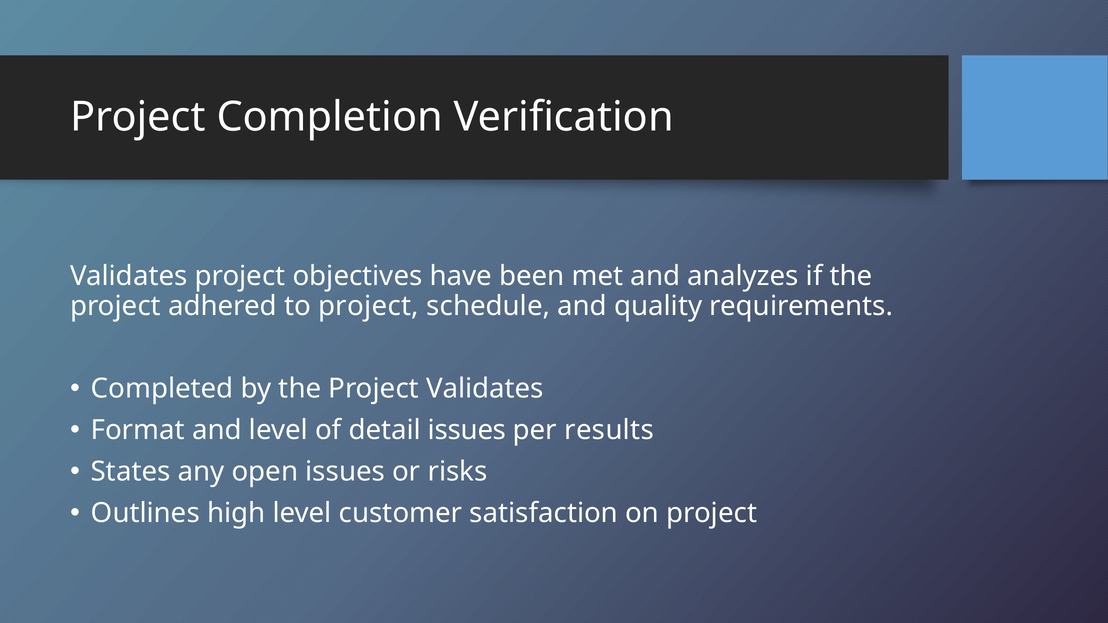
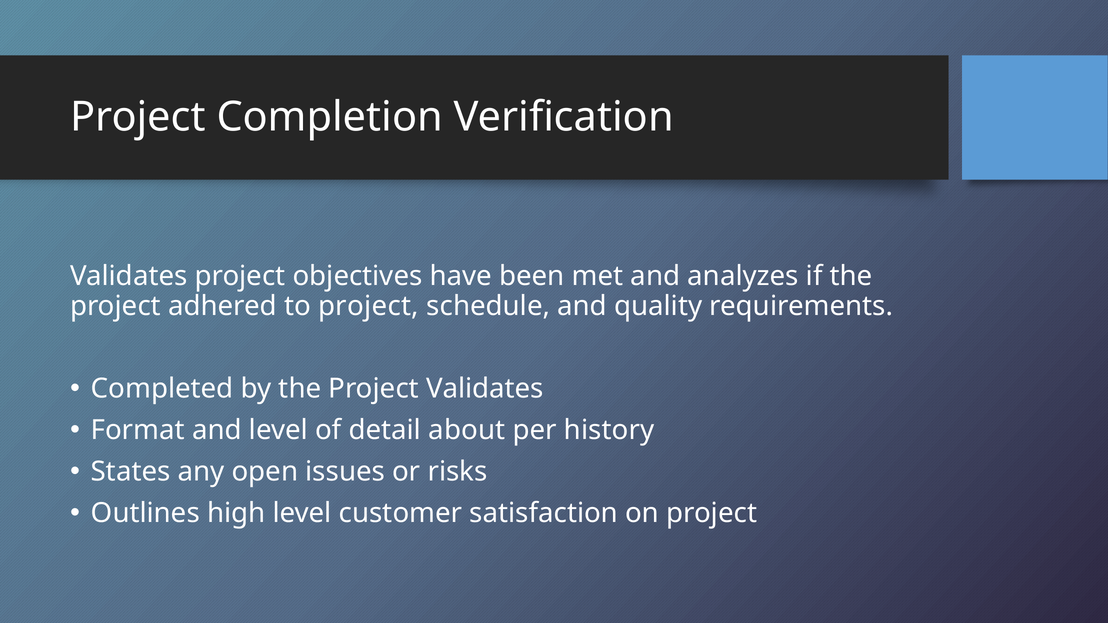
detail issues: issues -> about (467, 430)
results: results -> history (609, 430)
